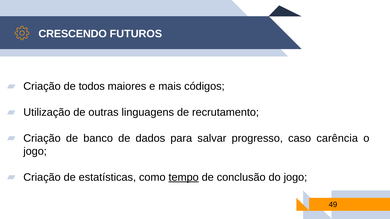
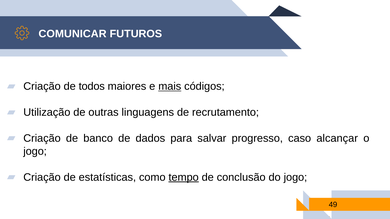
CRESCENDO: CRESCENDO -> COMUNICAR (73, 34)
mais underline: none -> present (170, 87)
carência: carência -> alcançar (337, 139)
